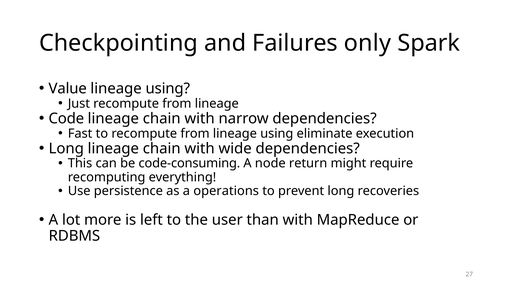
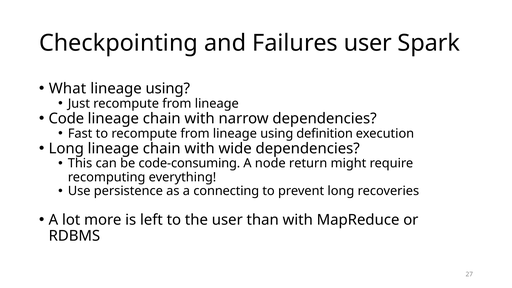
Failures only: only -> user (368, 43)
Value: Value -> What (68, 89)
eliminate: eliminate -> definition (325, 133)
operations: operations -> connecting (226, 191)
